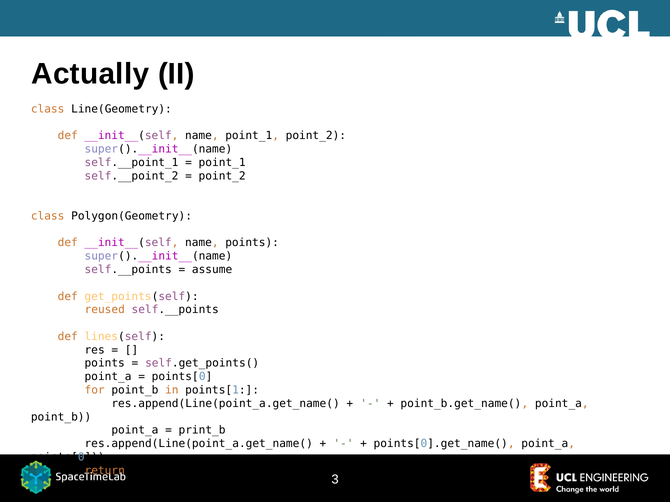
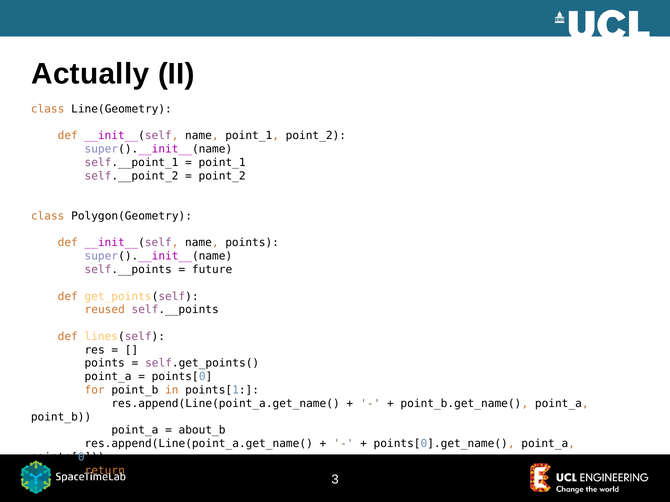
assume: assume -> future (212, 270)
print_b: print_b -> about_b (202, 431)
